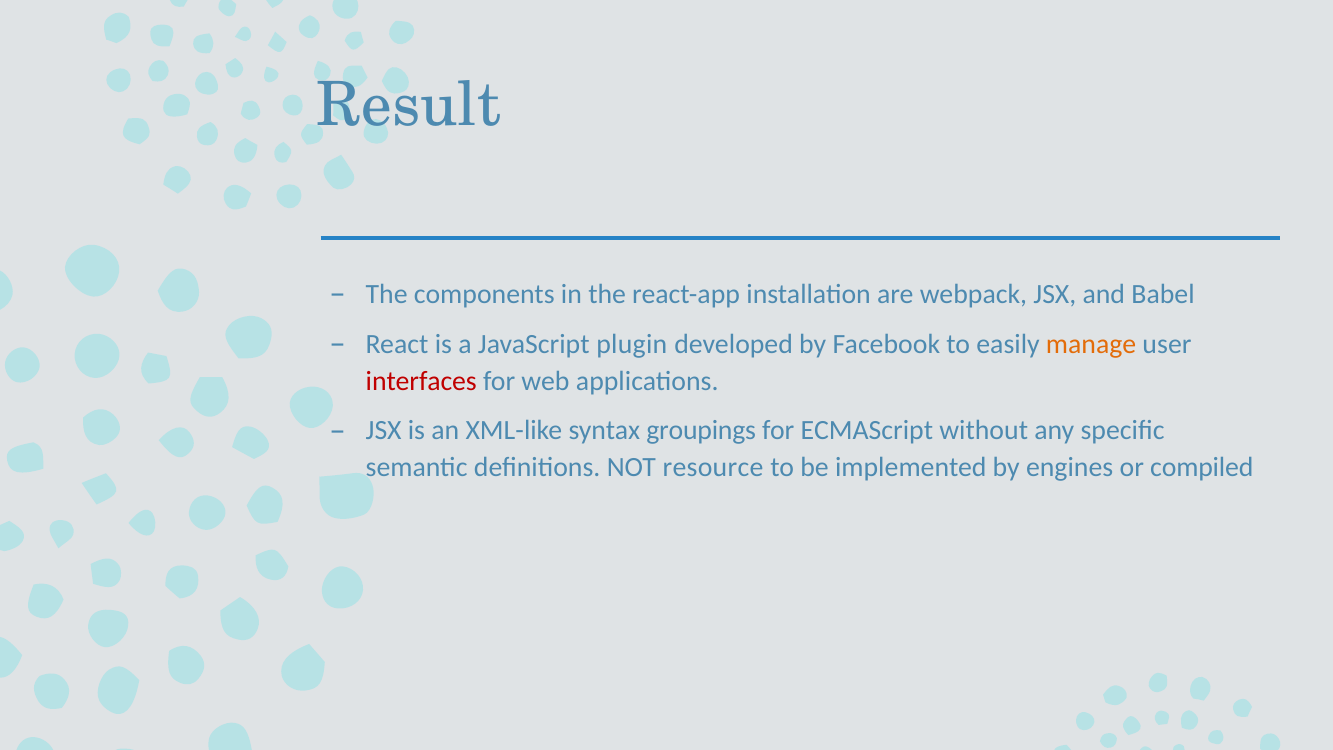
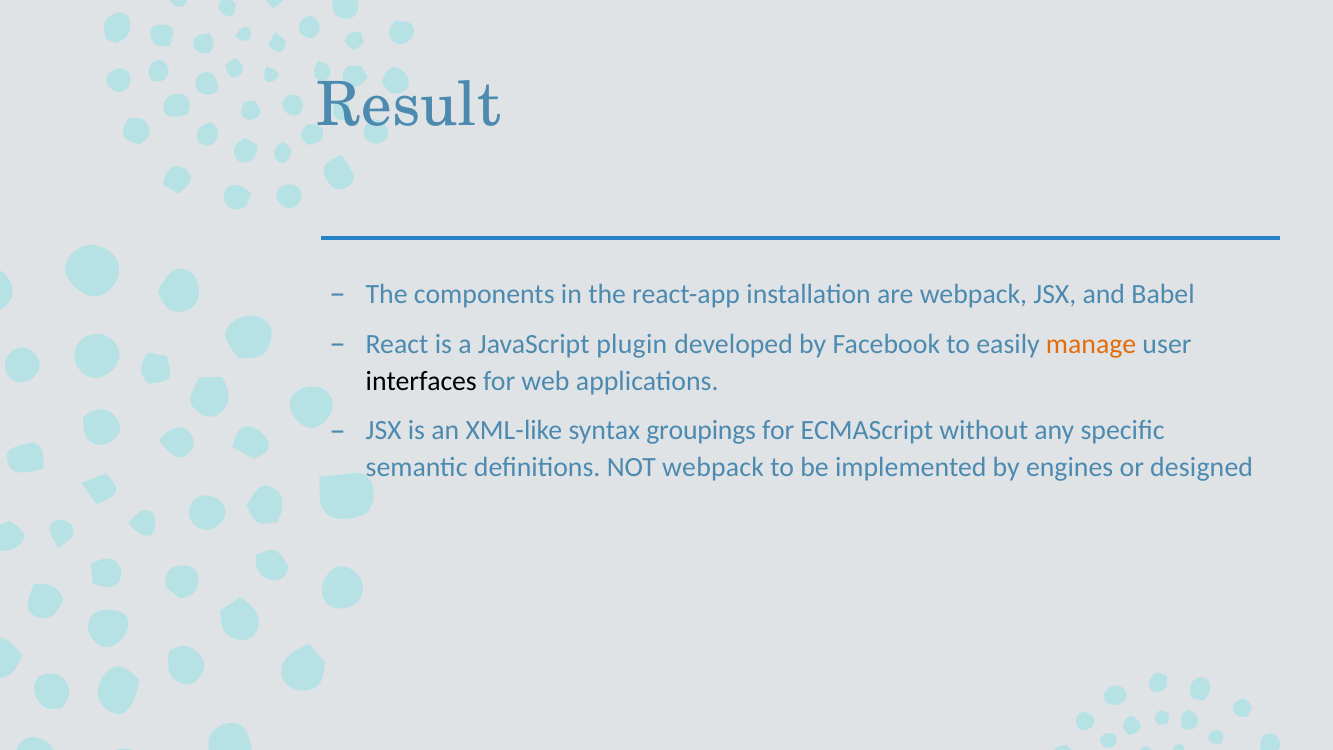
interfaces colour: red -> black (421, 381)
NOT resource: resource -> webpack (713, 468)
compiled: compiled -> designed (1202, 468)
